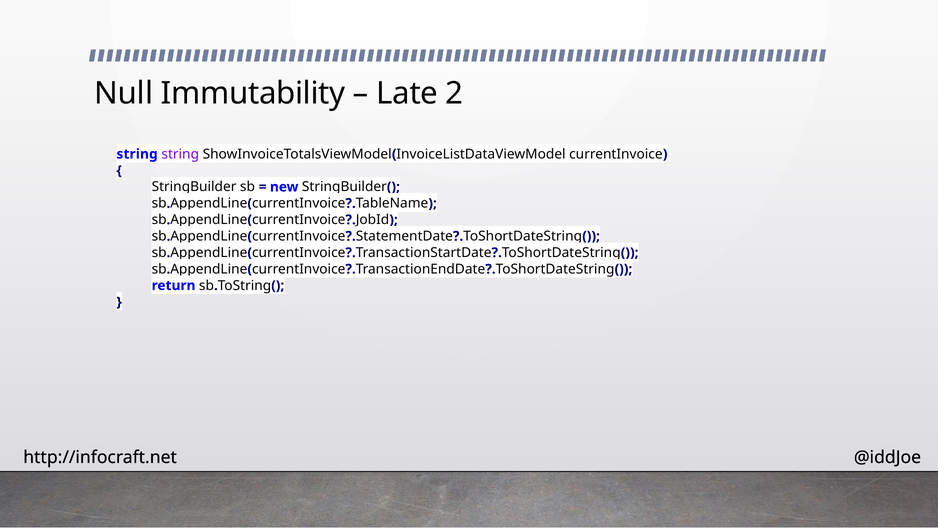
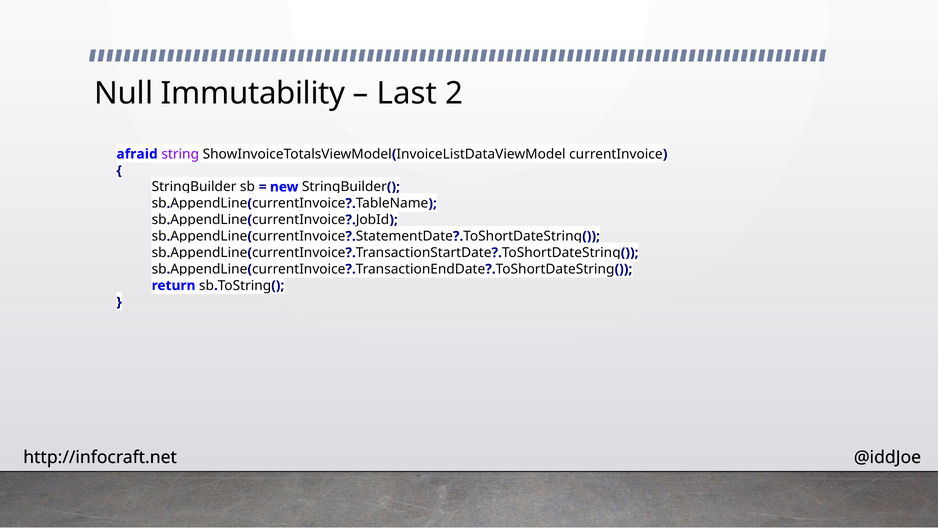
Late: Late -> Last (407, 94)
string: string -> afraid (137, 154)
